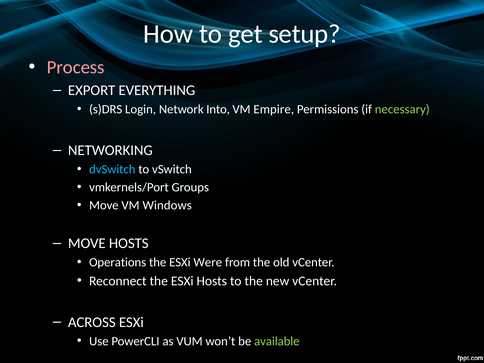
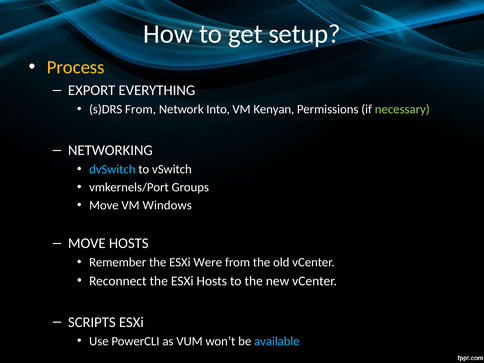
Process colour: pink -> yellow (76, 67)
s)DRS Login: Login -> From (140, 109)
Empire: Empire -> Kenyan (274, 109)
Operations: Operations -> Remember (118, 262)
ACROSS: ACROSS -> SCRIPTS (92, 322)
available colour: light green -> light blue (277, 341)
